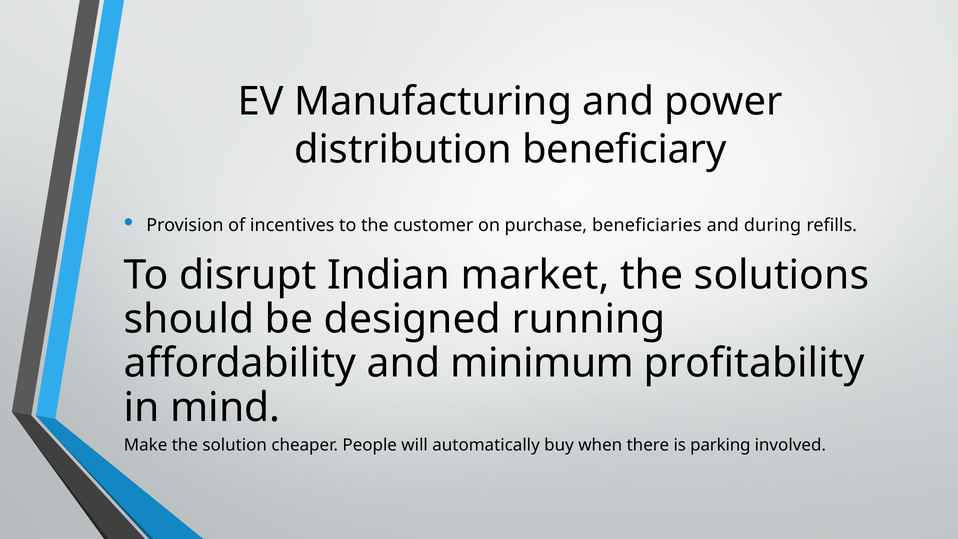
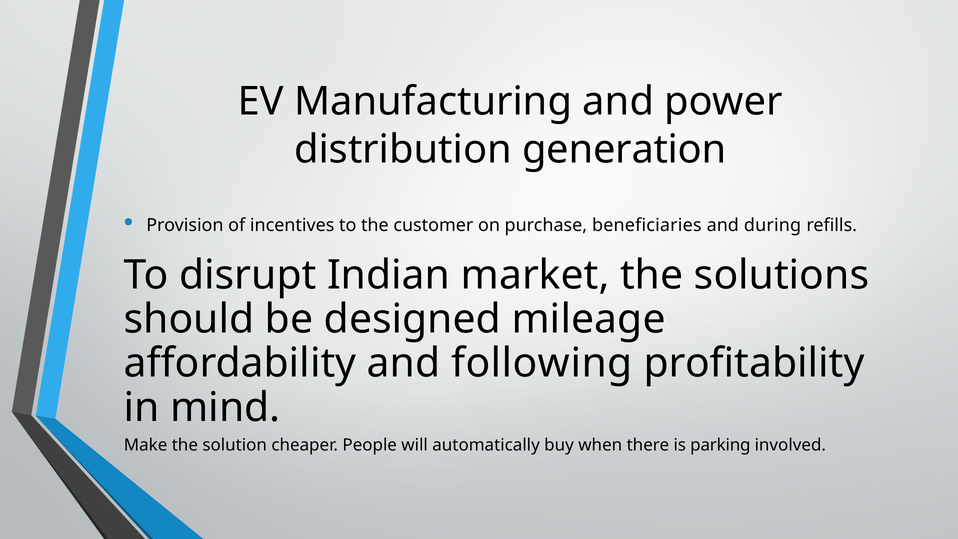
beneficiary: beneficiary -> generation (624, 149)
running: running -> mileage (589, 319)
minimum: minimum -> following (542, 363)
